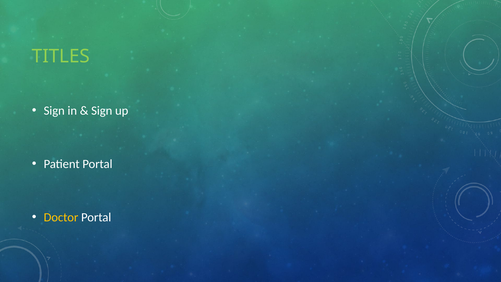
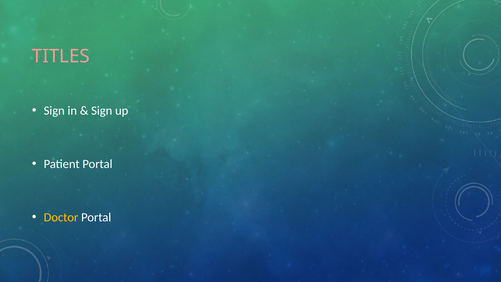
TITLES colour: light green -> pink (61, 56)
